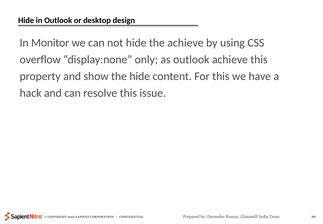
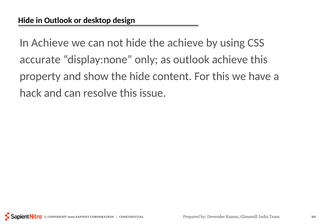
In Monitor: Monitor -> Achieve (50, 43)
overflow: overflow -> accurate (40, 59)
